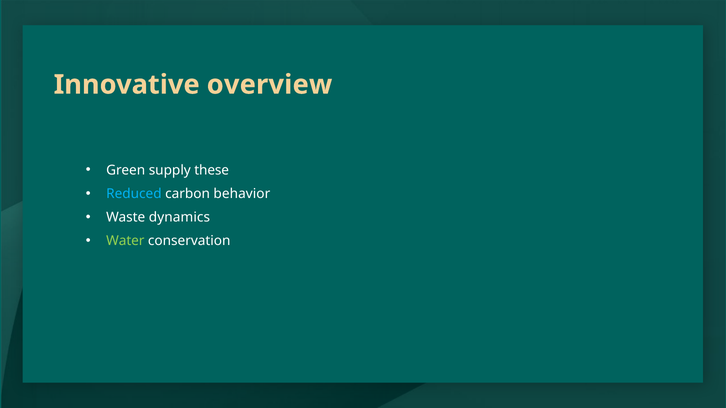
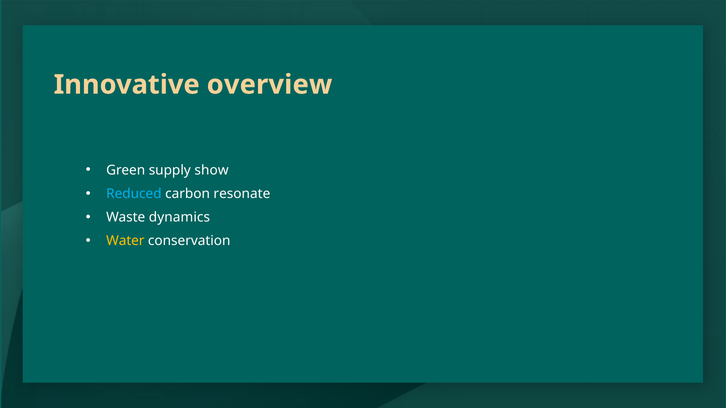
these: these -> show (212, 170)
behavior: behavior -> resonate (242, 194)
Water colour: light green -> yellow (125, 241)
